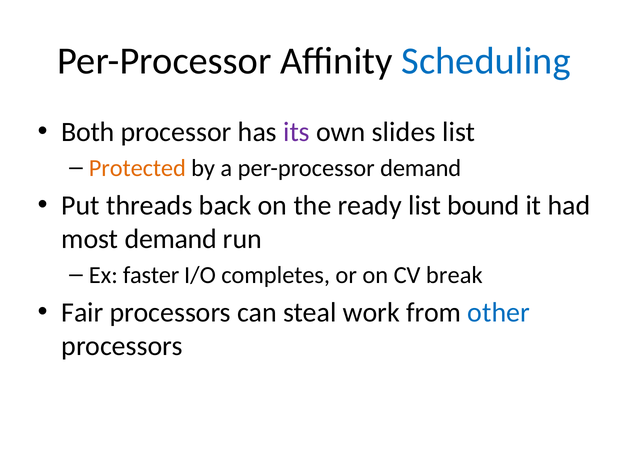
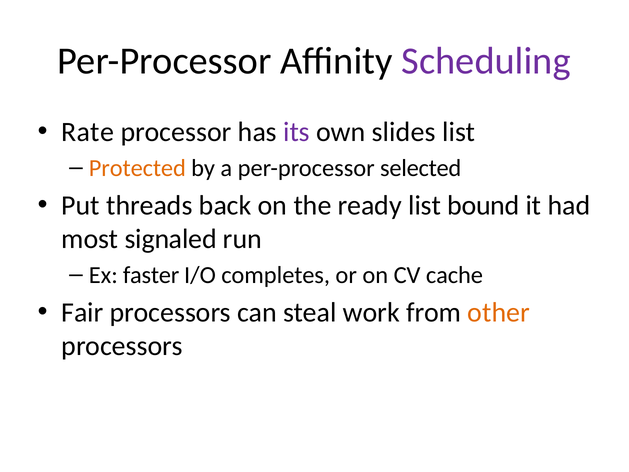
Scheduling colour: blue -> purple (486, 61)
Both: Both -> Rate (88, 132)
per-processor demand: demand -> selected (421, 168)
most demand: demand -> signaled (171, 239)
break: break -> cache (454, 275)
other colour: blue -> orange (499, 312)
